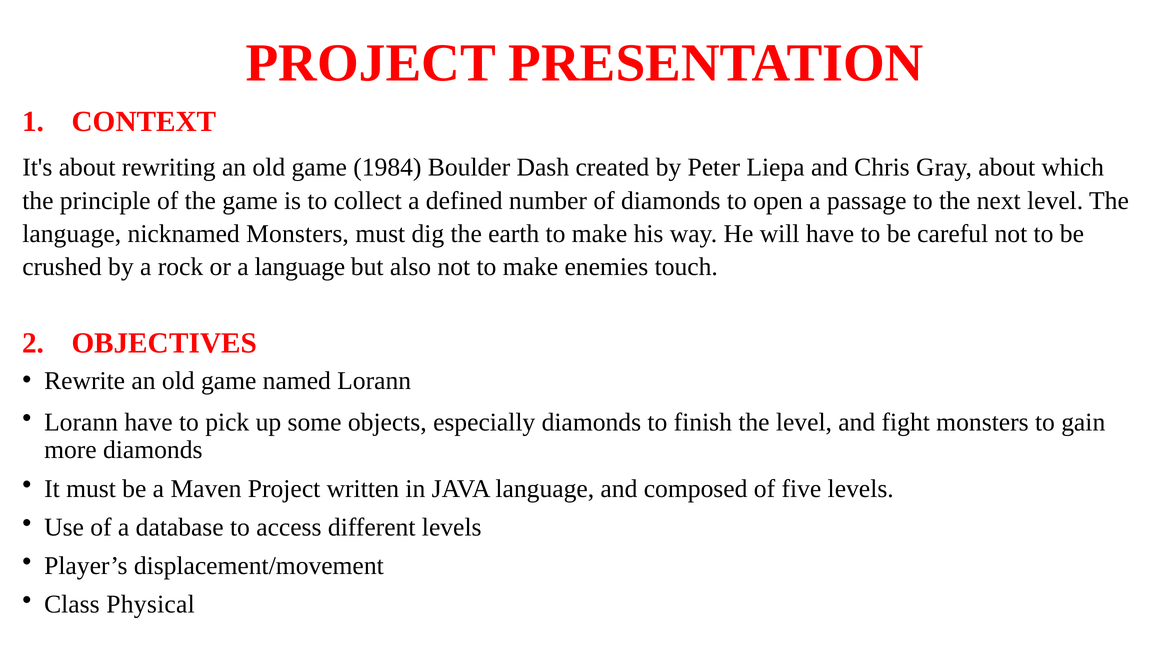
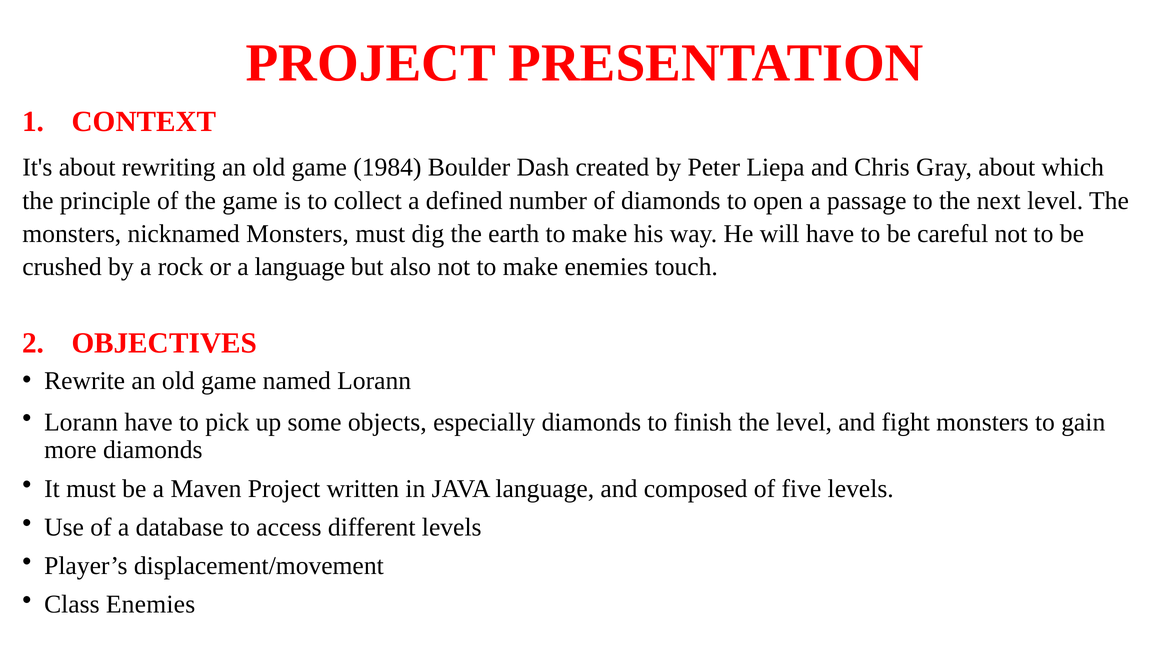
language: language -> monsters (72, 234)
Class Physical: Physical -> Enemies (151, 604)
